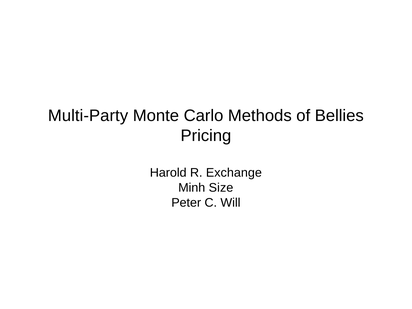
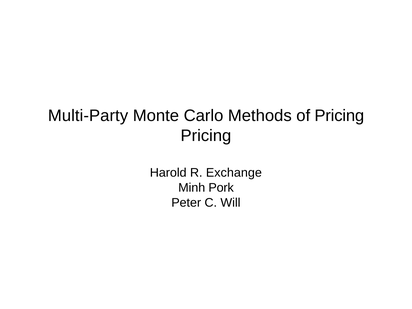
of Bellies: Bellies -> Pricing (339, 116)
Size: Size -> Pork (221, 188)
